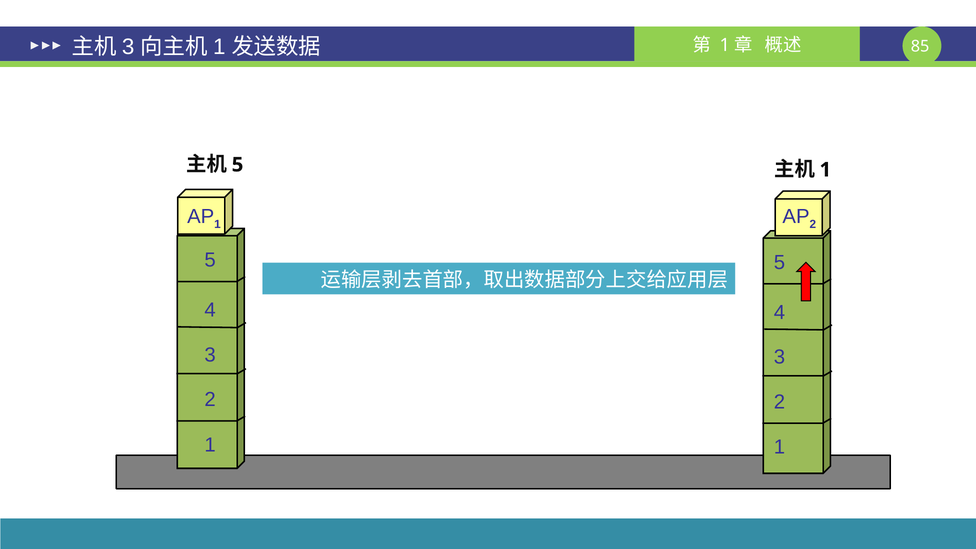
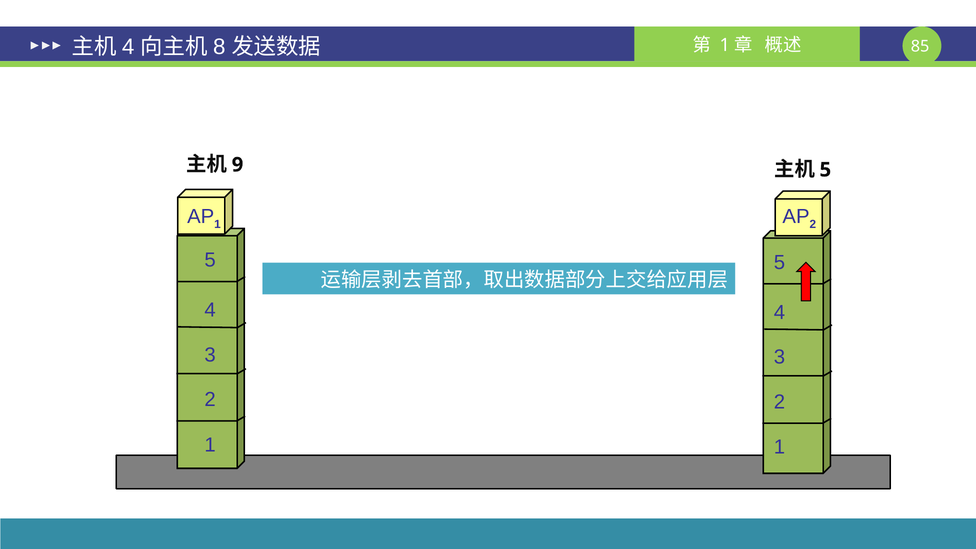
3: 3 -> 4 (128, 47)
1: 1 -> 8 (219, 47)
5: 5 -> 9 (238, 165)
1: 1 -> 5 (825, 170)
